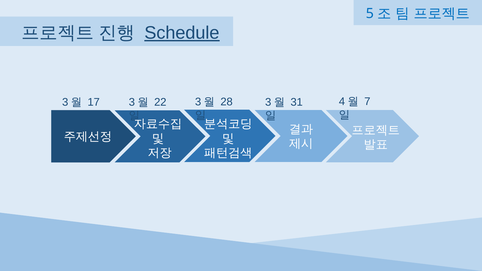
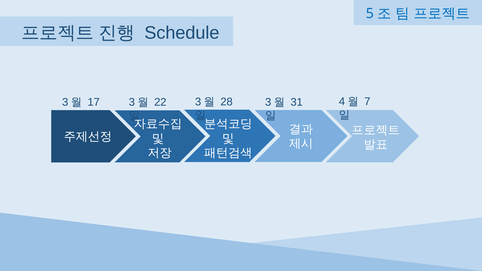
Schedule underline: present -> none (182, 33)
